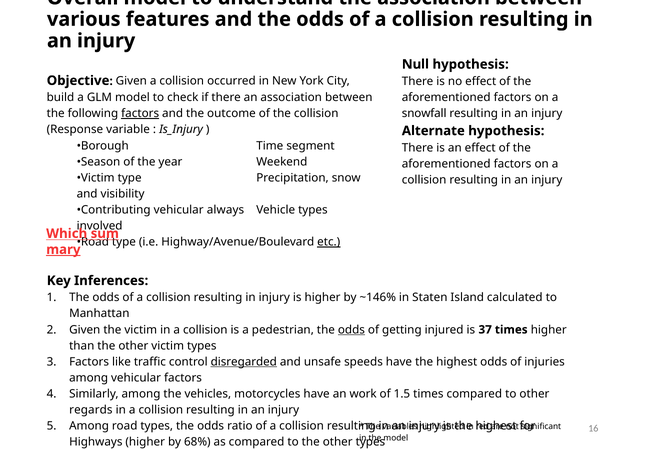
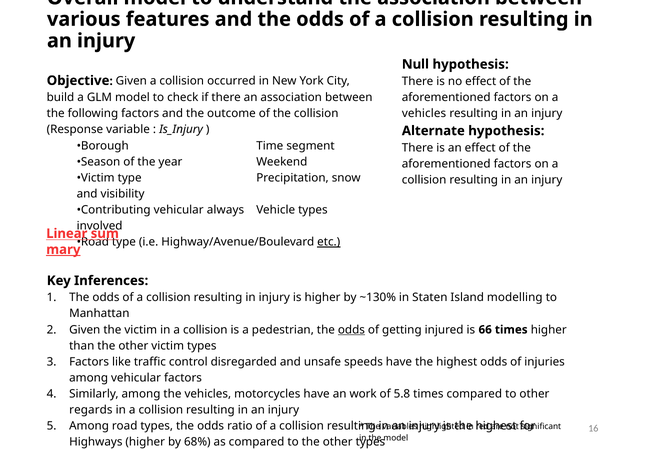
snowfall: snowfall -> vehicles (424, 113)
factors underline: present -> none (140, 114)
Which: Which -> Linear (67, 234)
~146%: ~146% -> ~130% (378, 298)
calculated: calculated -> modelling (515, 298)
37: 37 -> 66 (485, 330)
disregarded underline: present -> none (244, 362)
1.5: 1.5 -> 5.8 (402, 394)
